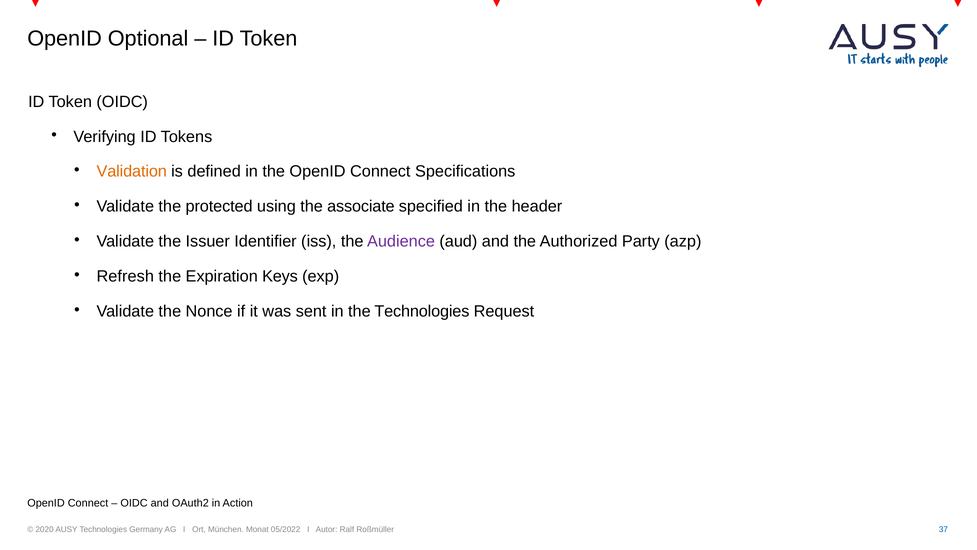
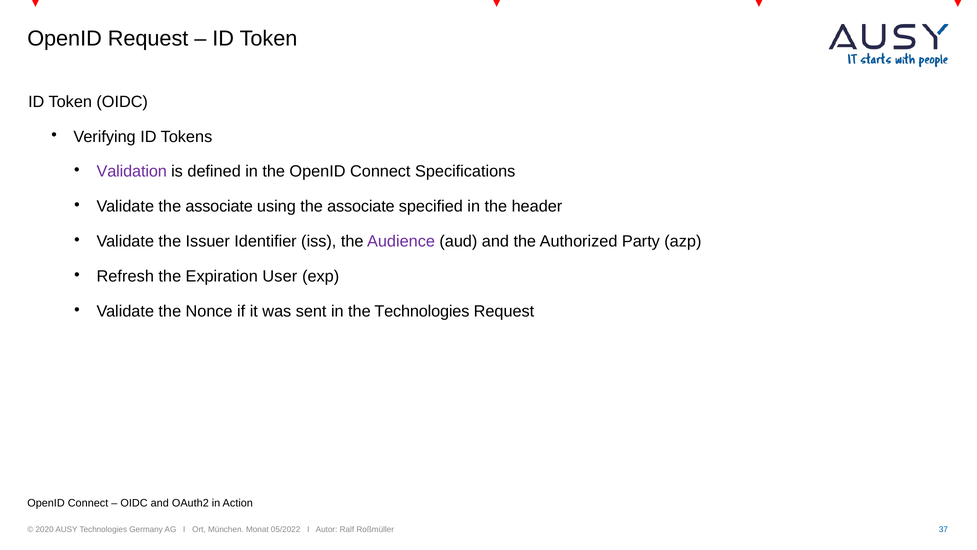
OpenID Optional: Optional -> Request (148, 38)
Validation colour: orange -> purple (132, 171)
Validate the protected: protected -> associate (219, 206)
Keys: Keys -> User (280, 276)
